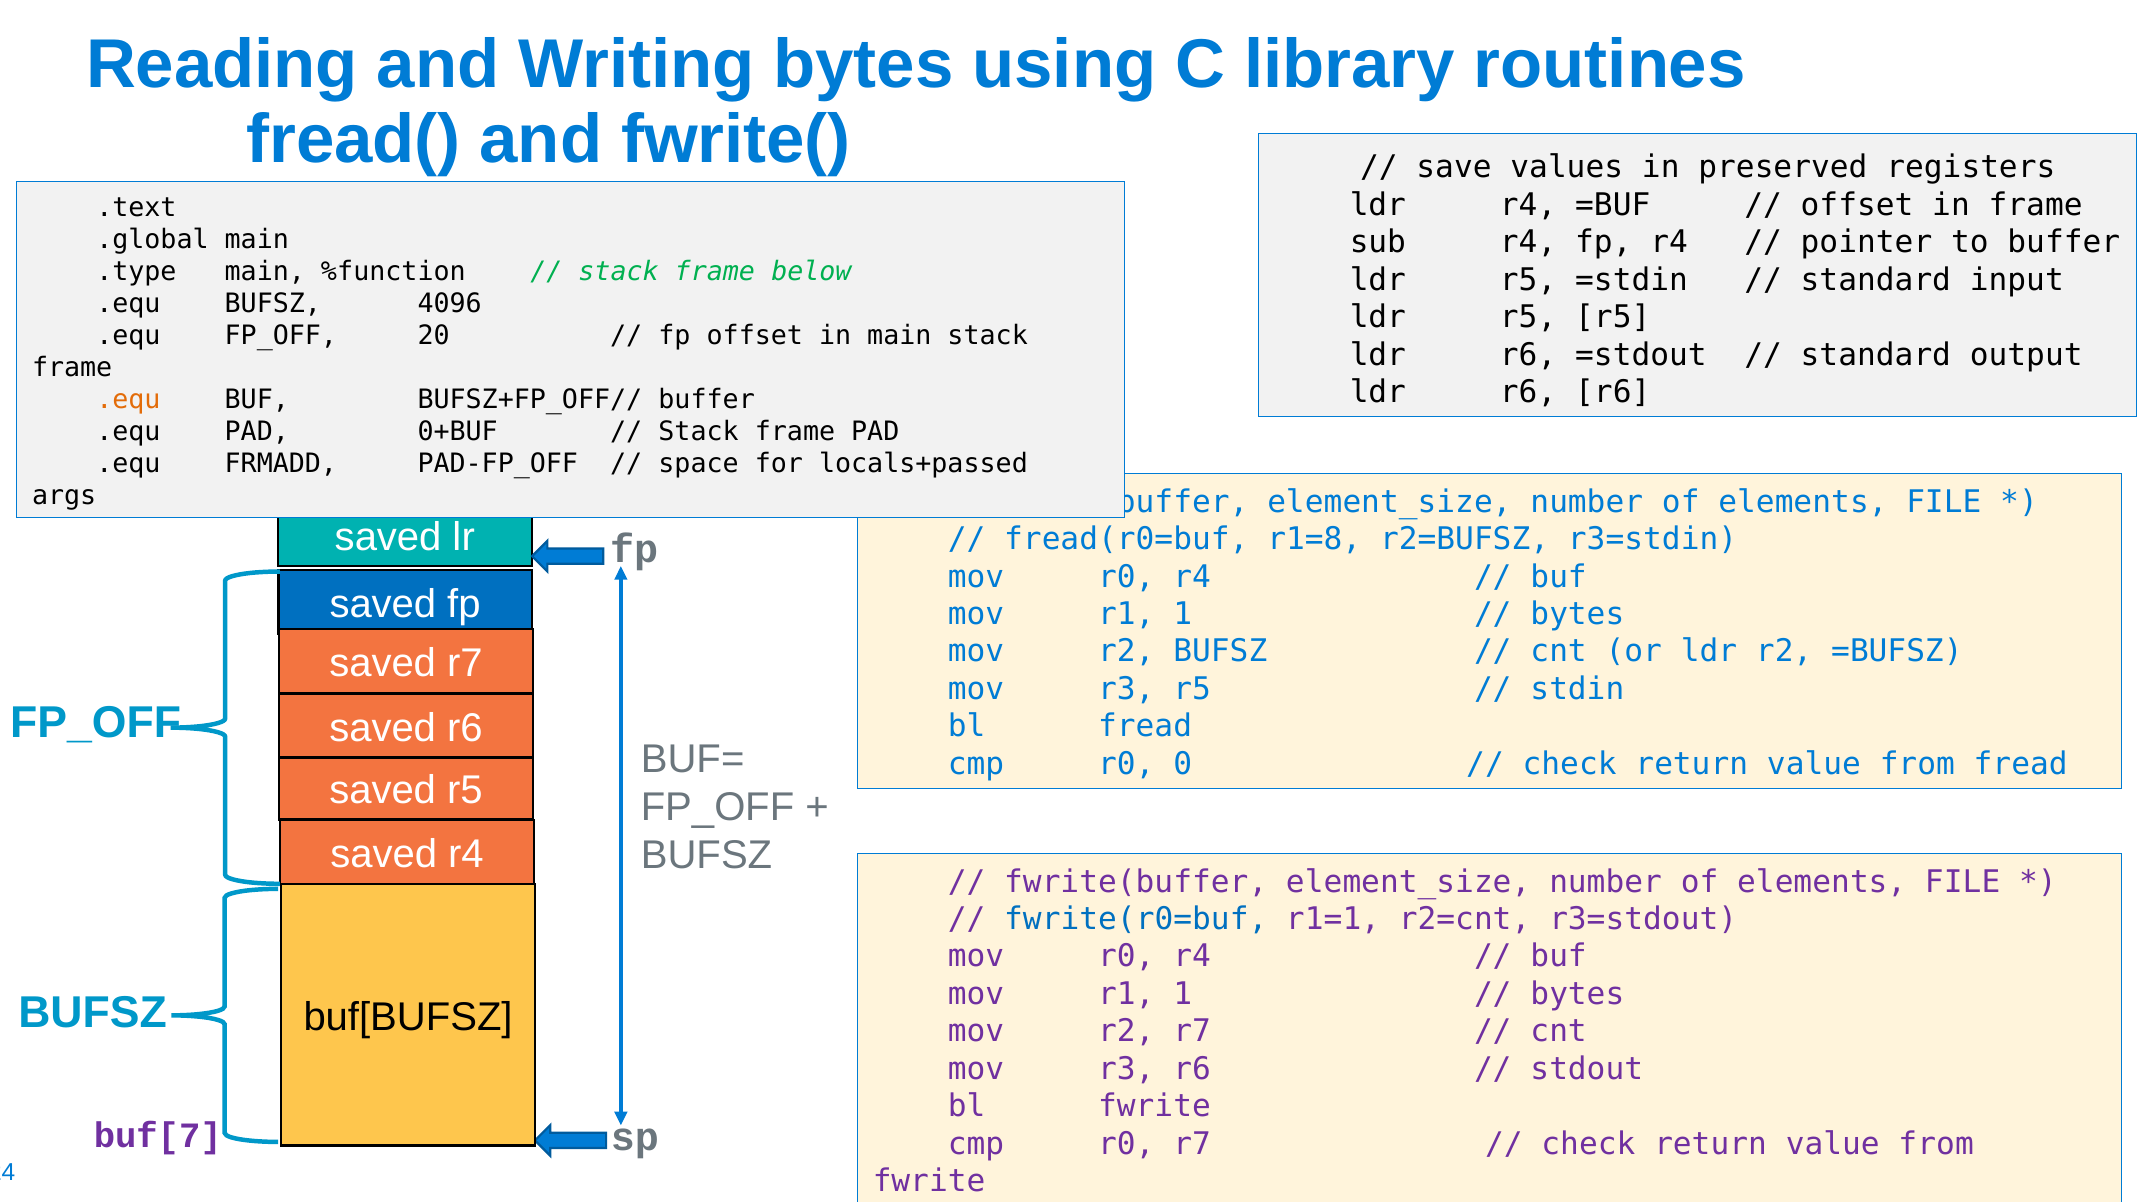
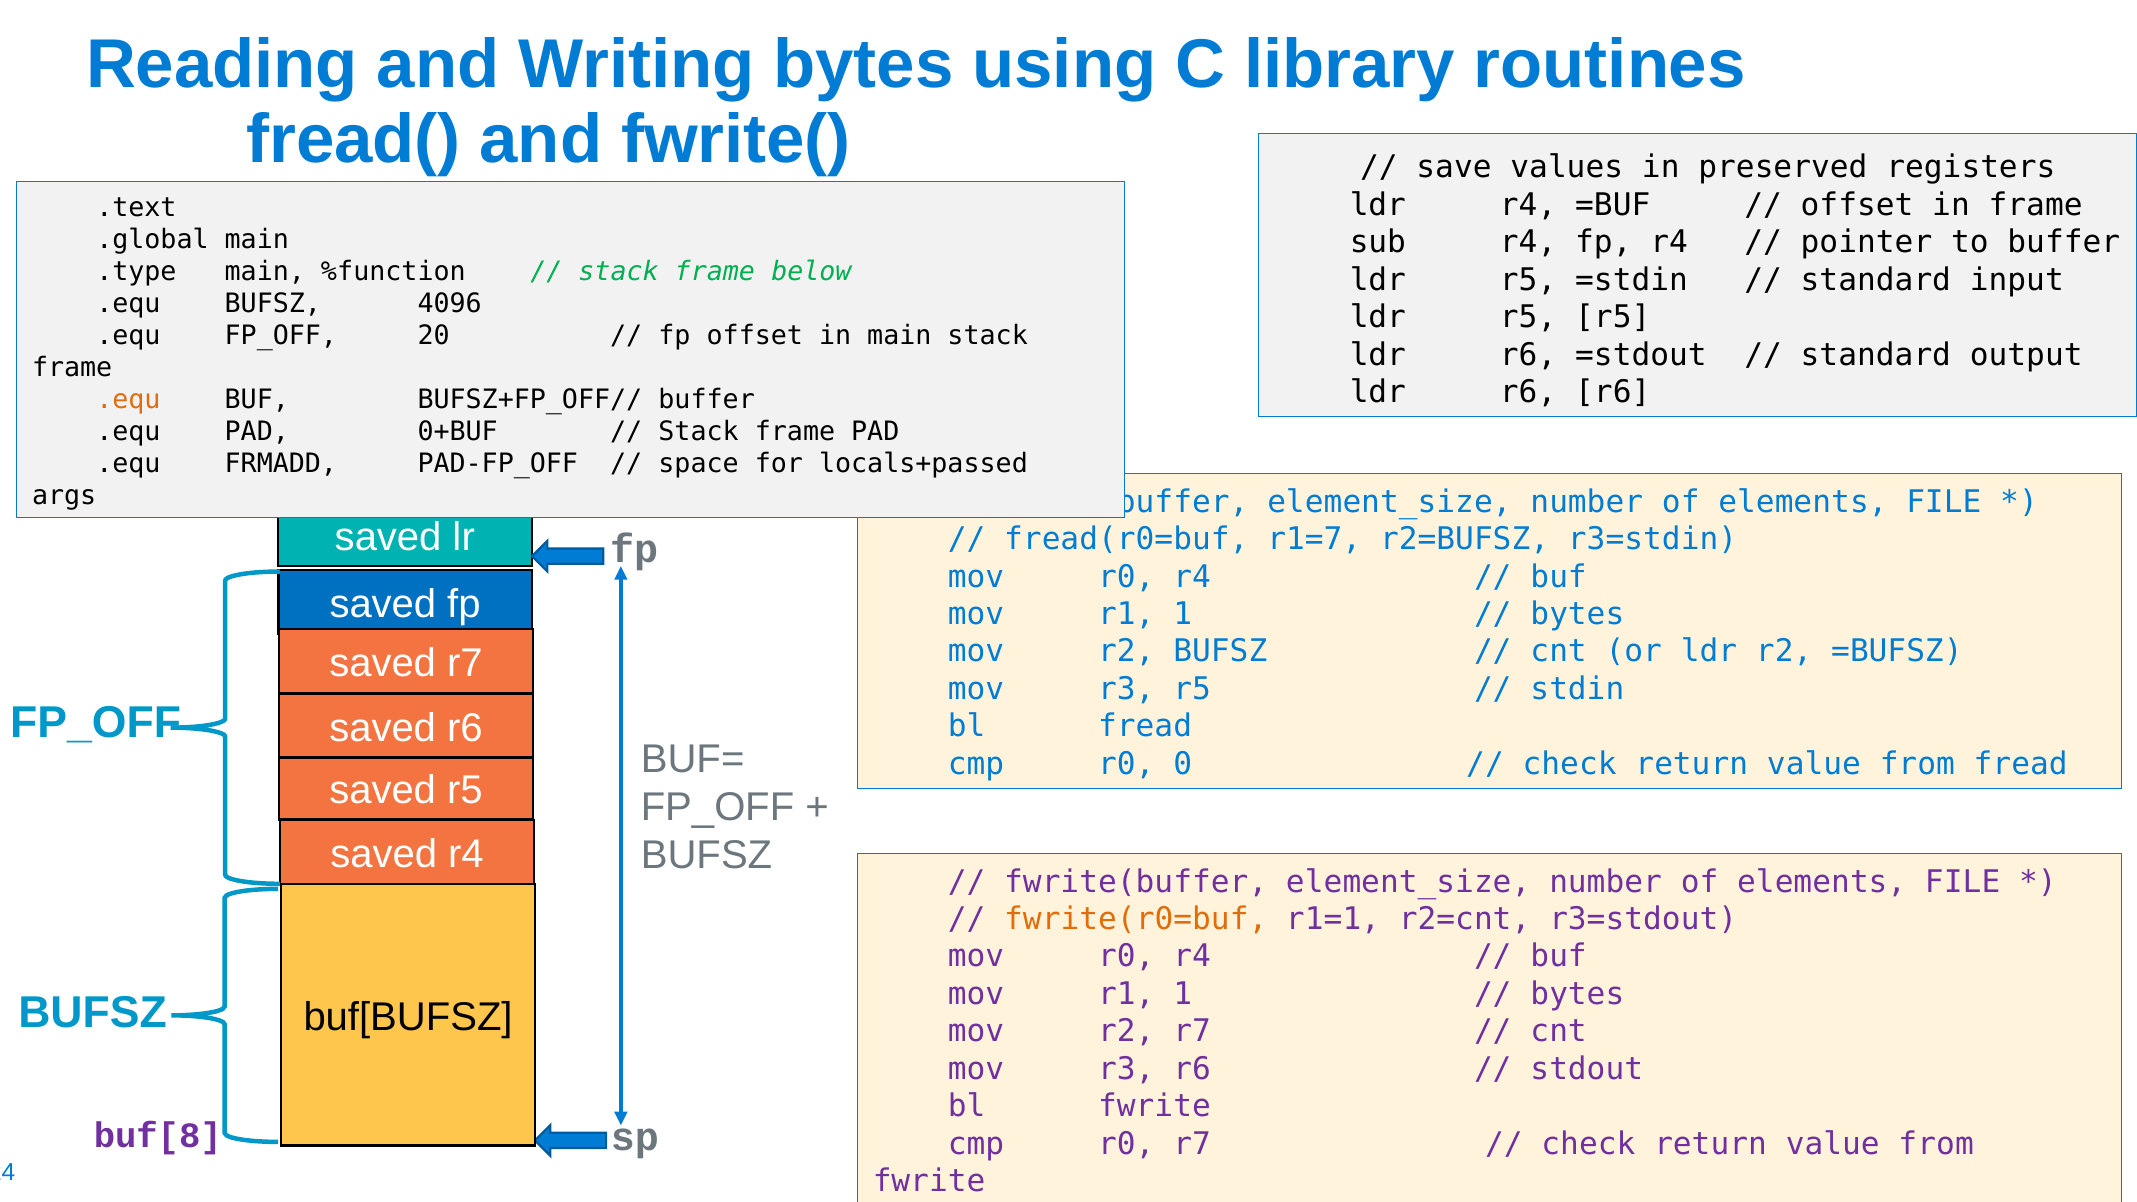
r1=8: r1=8 -> r1=7 (1314, 539)
fwrite(r0=buf colour: blue -> orange (1136, 919)
buf[7: buf[7 -> buf[8 (158, 1136)
